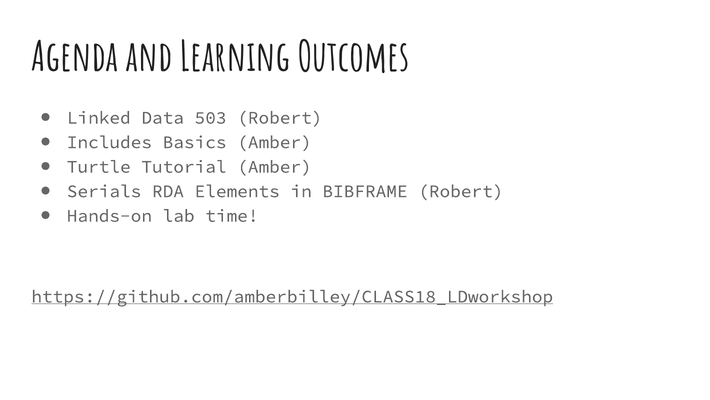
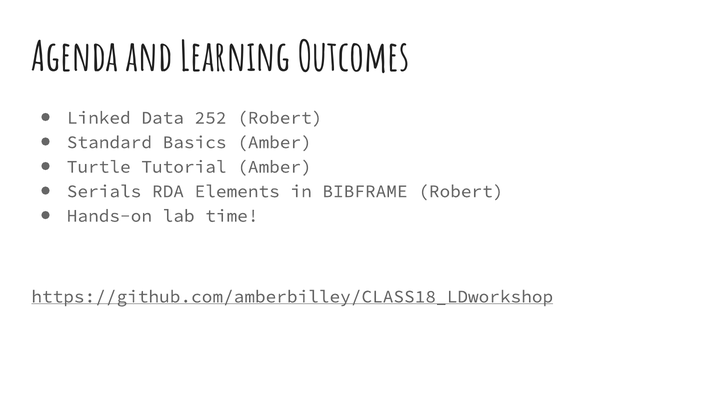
503: 503 -> 252 (211, 118)
Includes: Includes -> Standard (109, 142)
